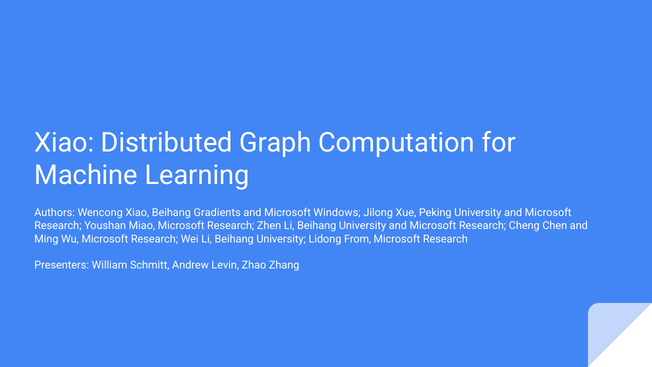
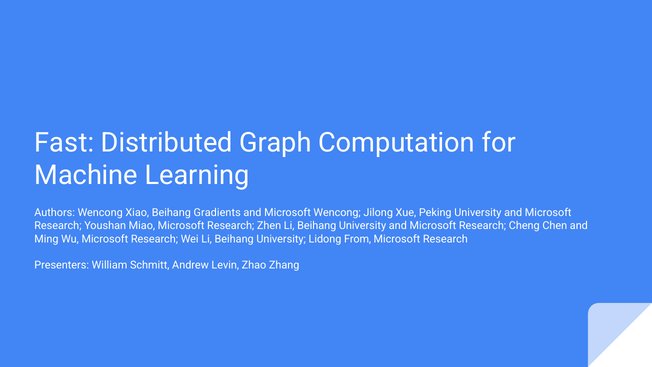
Xiao: Xiao -> Fast (64, 143)
Microsoft Windows: Windows -> Wencong (337, 213)
